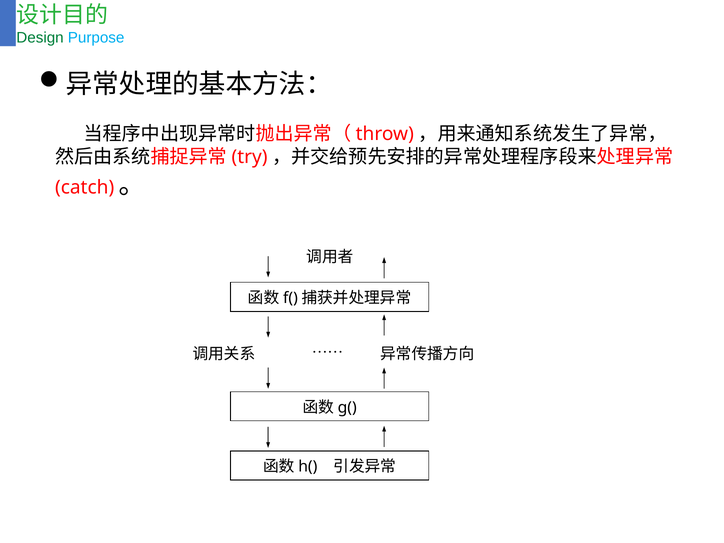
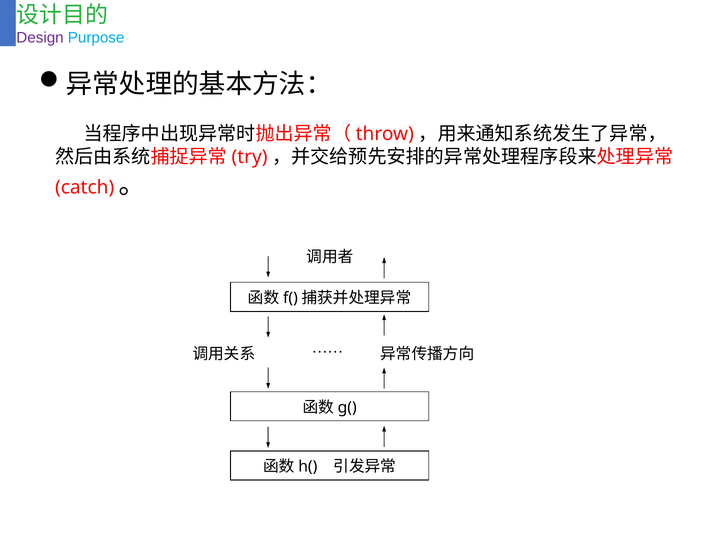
Design colour: green -> purple (40, 38)
